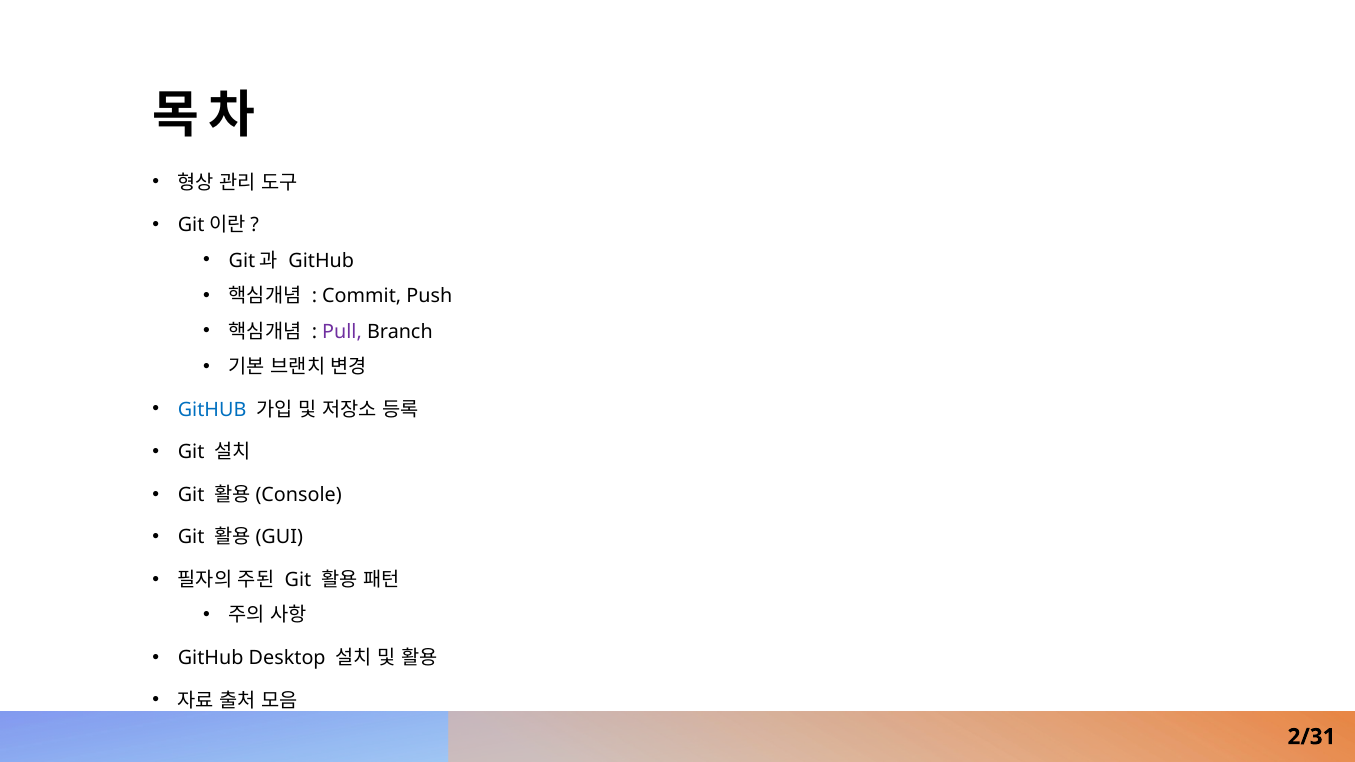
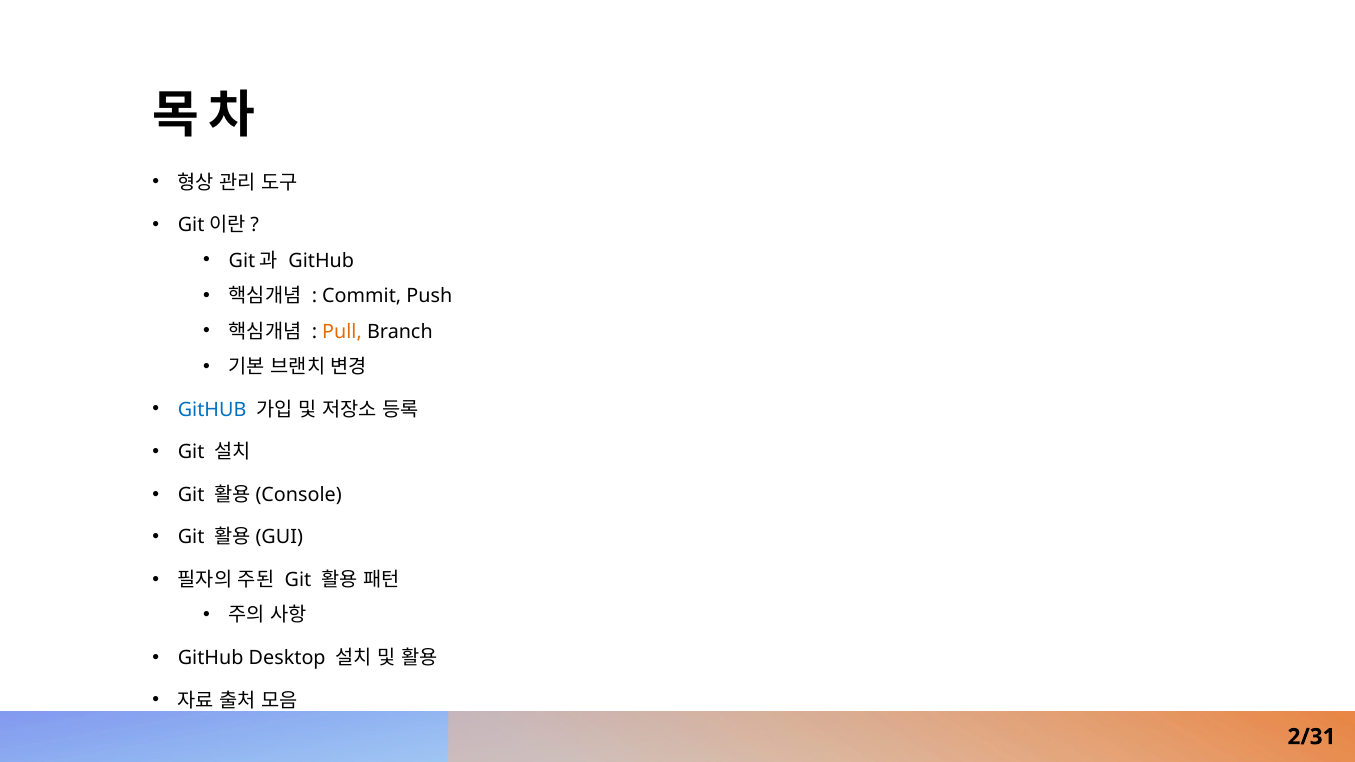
Pull colour: purple -> orange (342, 332)
